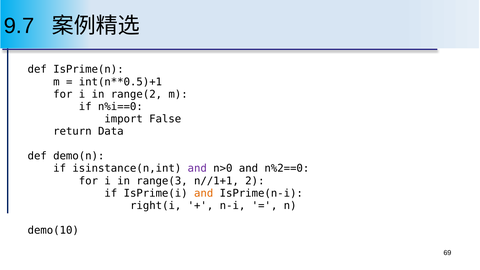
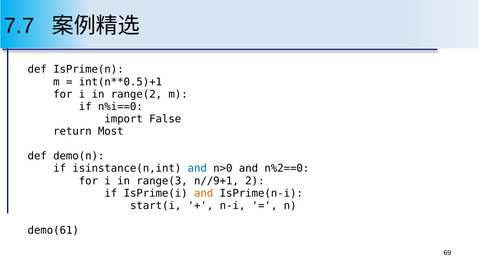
9.7: 9.7 -> 7.7 (19, 26)
Data: Data -> Most (111, 131)
and colour: purple -> blue (197, 168)
n//1+1: n//1+1 -> n//9+1 (216, 181)
right(i: right(i -> start(i (156, 206)
demo(10: demo(10 -> demo(61 (53, 230)
